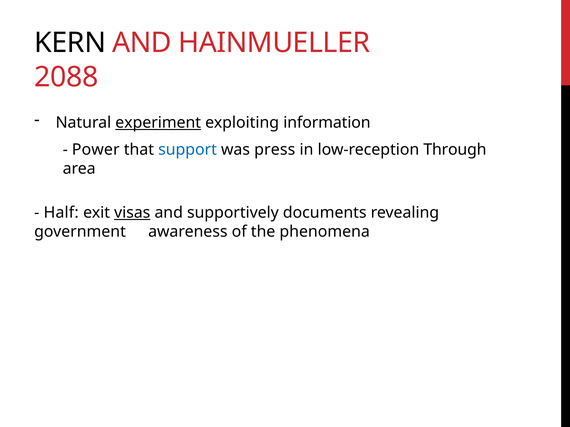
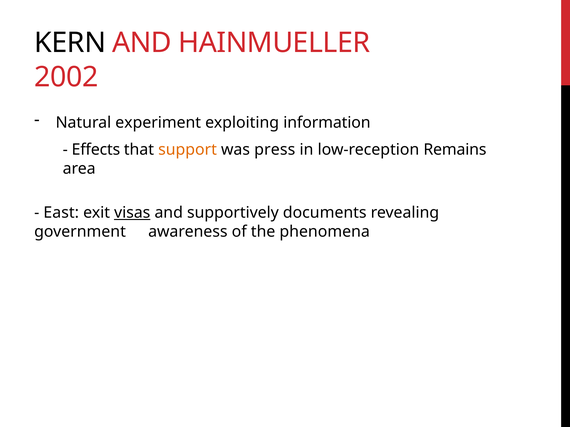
2088: 2088 -> 2002 (66, 77)
experiment underline: present -> none (158, 123)
Power: Power -> Effects (96, 150)
support colour: blue -> orange (188, 150)
Through: Through -> Remains (455, 150)
Half: Half -> East (61, 213)
